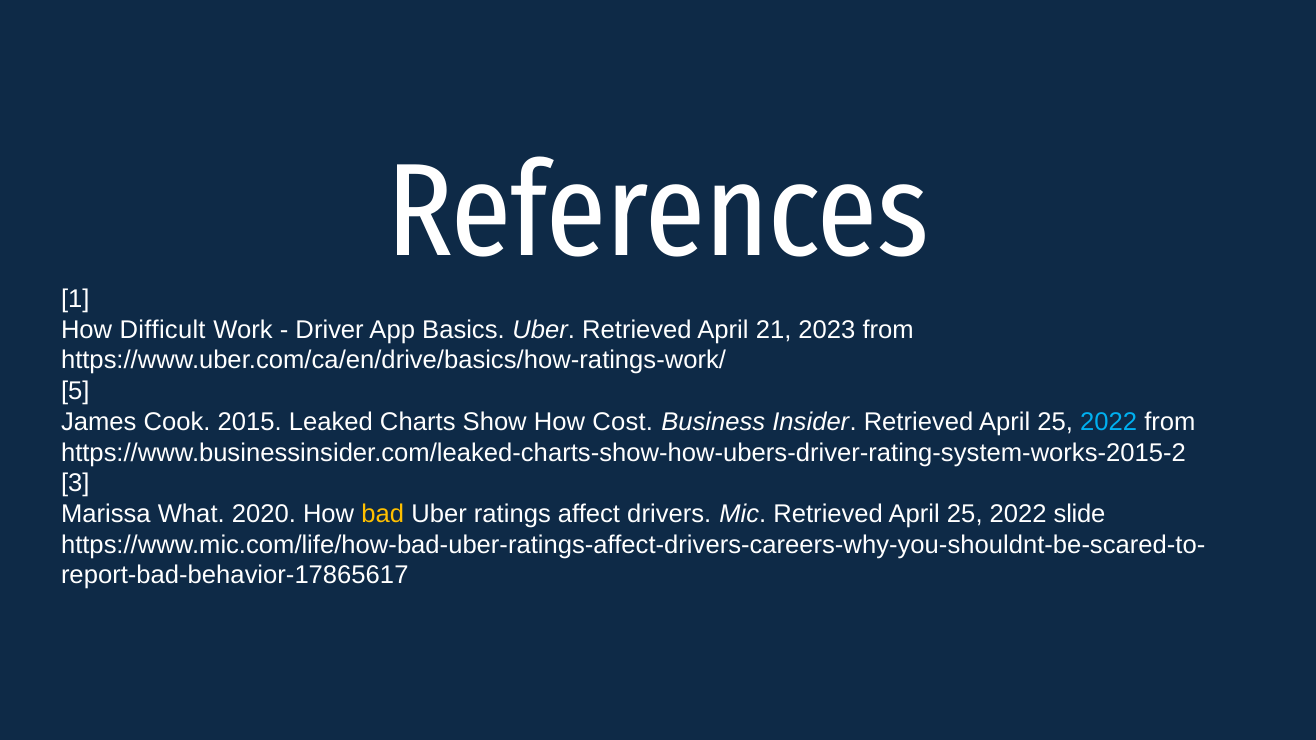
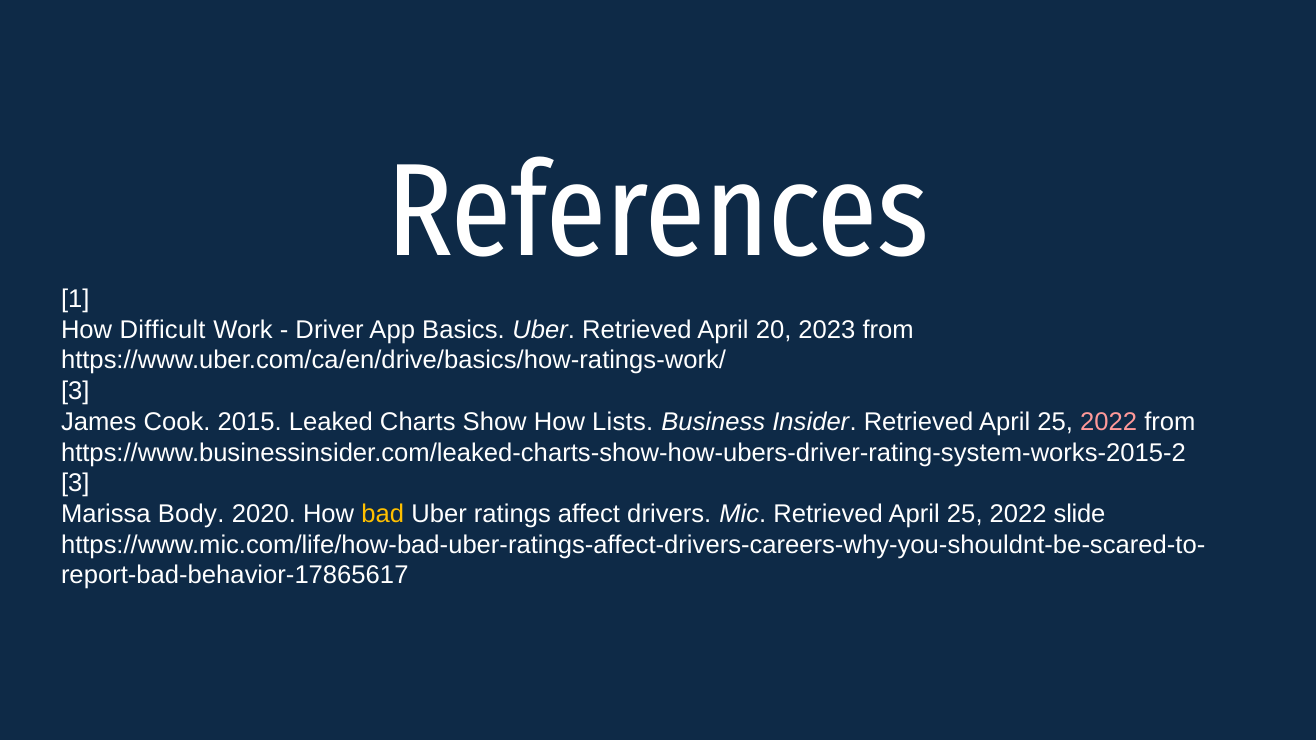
21: 21 -> 20 (774, 330)
5: 5 -> 3 (75, 391)
Cost: Cost -> Lists (623, 422)
2022 colour: light blue -> pink (1109, 422)
What: What -> Body (191, 514)
